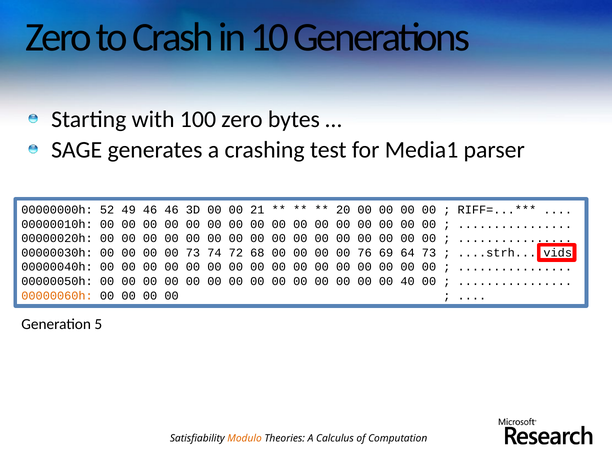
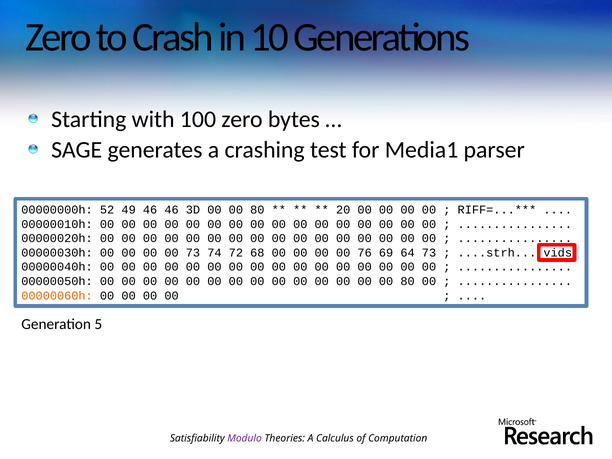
3D 00 00 21: 21 -> 80 (257, 210)
00 00 00 40: 40 -> 80 (408, 281)
Modulo colour: orange -> purple (245, 438)
